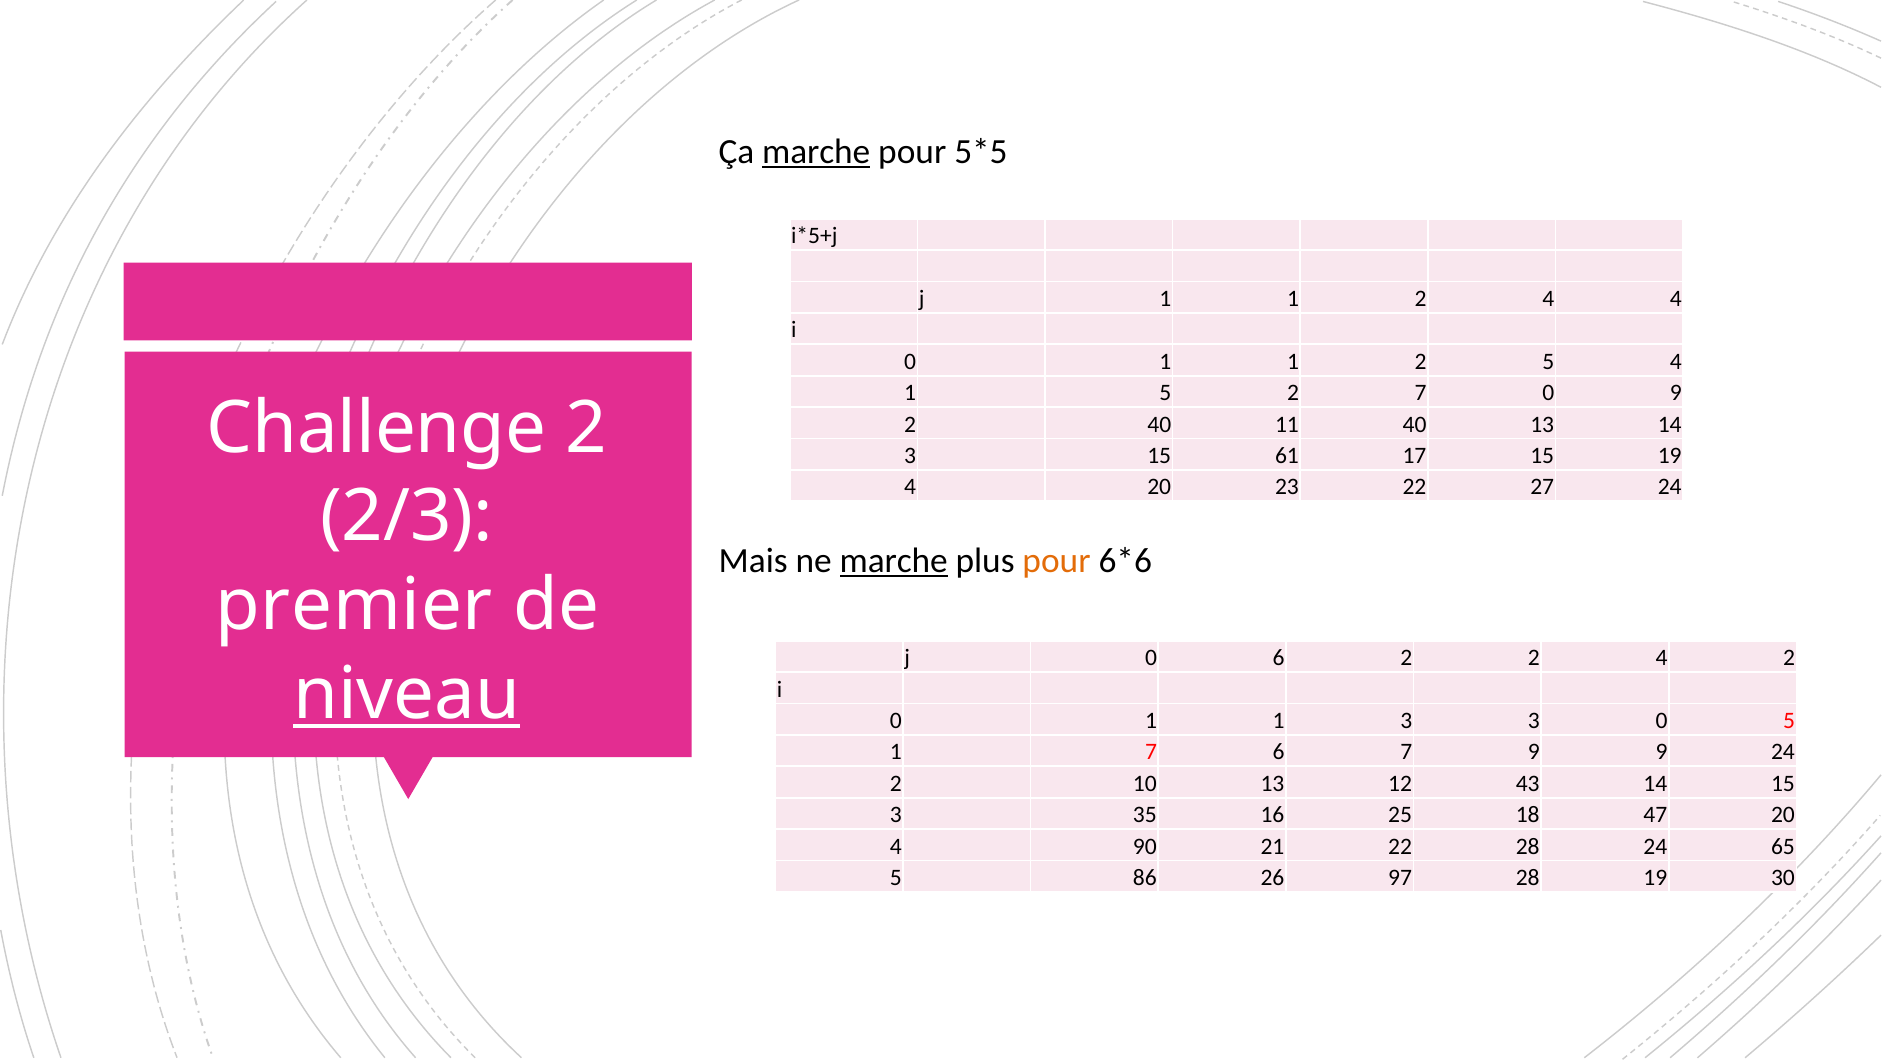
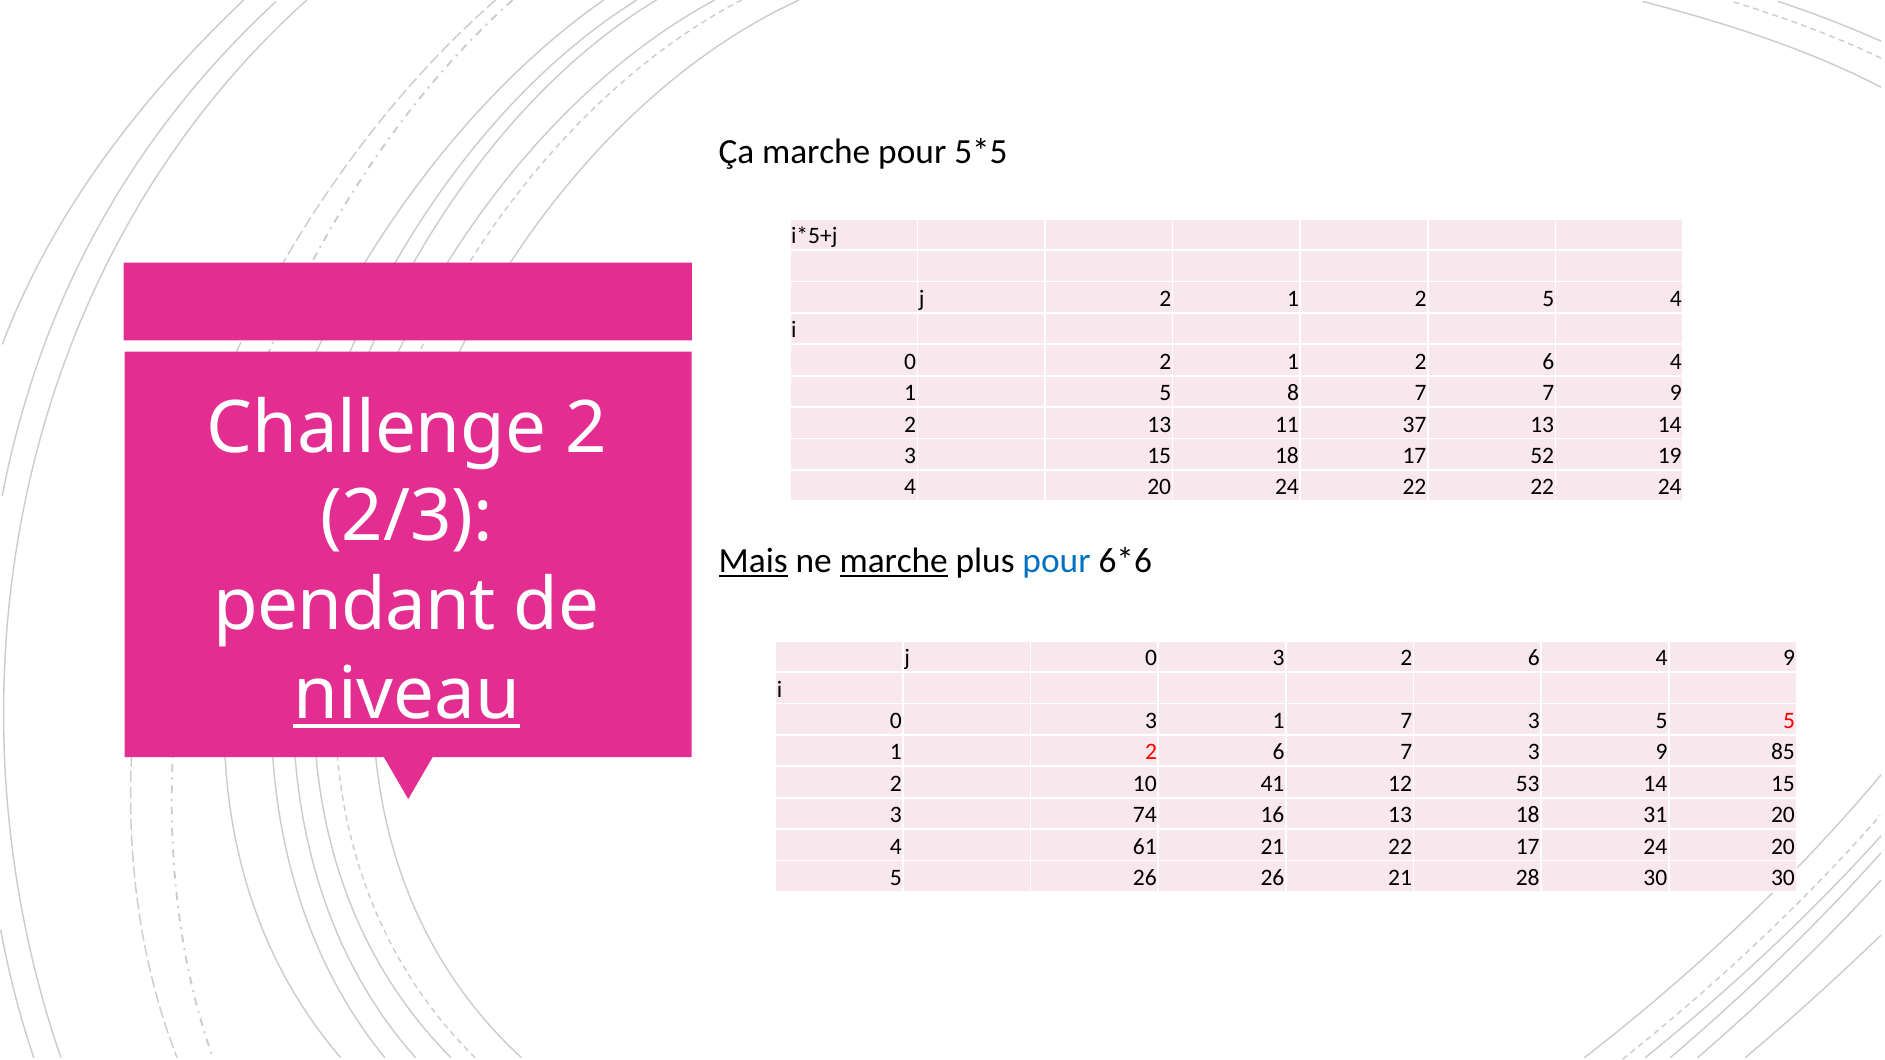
marche underline: present -> none (816, 152)
j 1: 1 -> 2 (1165, 299)
1 2 4: 4 -> 5 (1548, 299)
1: 1 -> 2 (1165, 362)
5: 5 -> 6 (1548, 362)
5 2: 2 -> 8 (1293, 393)
7 0: 0 -> 7 (1548, 393)
2 40: 40 -> 13 (1159, 424)
11 40: 40 -> 37 (1415, 424)
15 61: 61 -> 18 (1287, 456)
17 15: 15 -> 52 (1542, 456)
20 23: 23 -> 24 (1287, 487)
22 27: 27 -> 22 (1542, 487)
Mais underline: none -> present (753, 561)
pour colour: orange -> blue (1057, 561)
premier: premier -> pendant (355, 606)
j 0 6: 6 -> 3 (1279, 658)
2: 2 -> 6 (1534, 658)
4 2: 2 -> 9 (1789, 658)
1: 1 -> 3 (1151, 721)
1 3: 3 -> 7 (1406, 721)
3 0: 0 -> 5 (1661, 721)
7: 7 -> 2 (1151, 752)
6 7 9: 9 -> 3 (1534, 752)
9 24: 24 -> 85 (1783, 752)
10 13: 13 -> 41 (1273, 784)
43: 43 -> 53 (1528, 784)
35: 35 -> 74 (1145, 815)
16 25: 25 -> 13 (1400, 815)
47: 47 -> 31 (1655, 815)
90: 90 -> 61 (1145, 847)
22 28: 28 -> 17 (1528, 847)
24 65: 65 -> 20 (1783, 847)
5 86: 86 -> 26 (1145, 878)
26 97: 97 -> 21 (1400, 878)
28 19: 19 -> 30 (1655, 878)
